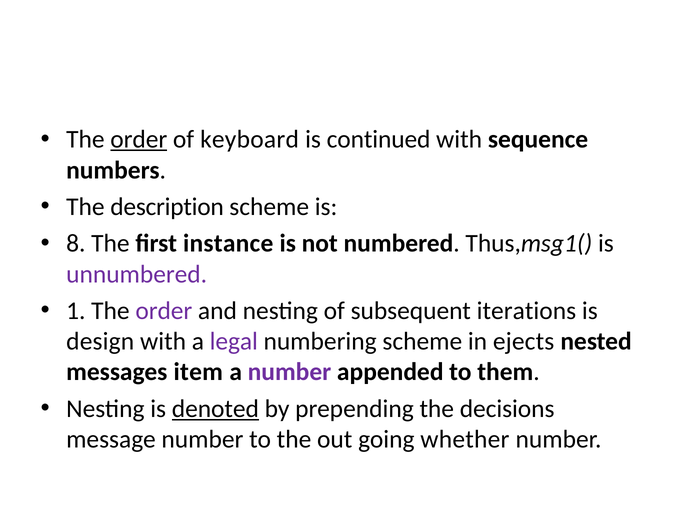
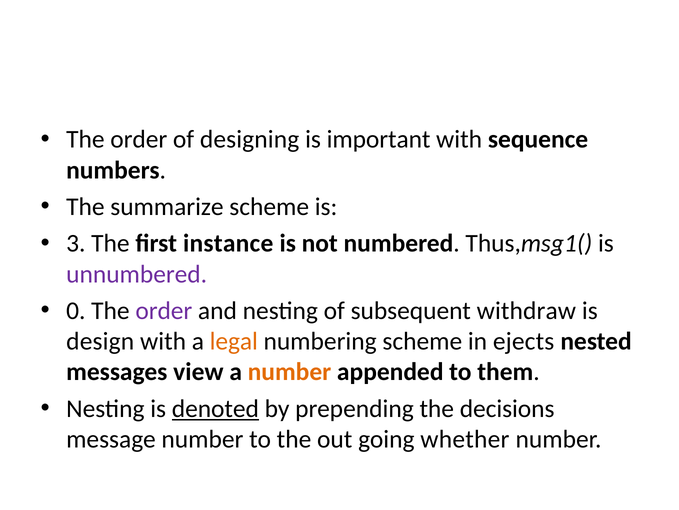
order underline: present -> none (139, 139)
keyboard: keyboard -> designing (250, 139)
continued: continued -> important (379, 139)
description: description -> summarize (167, 206)
8: 8 -> 3 (76, 243)
1: 1 -> 0 (76, 310)
iterations: iterations -> withdraw (526, 310)
legal colour: purple -> orange (234, 341)
item: item -> view (198, 371)
number colour: purple -> orange (289, 371)
